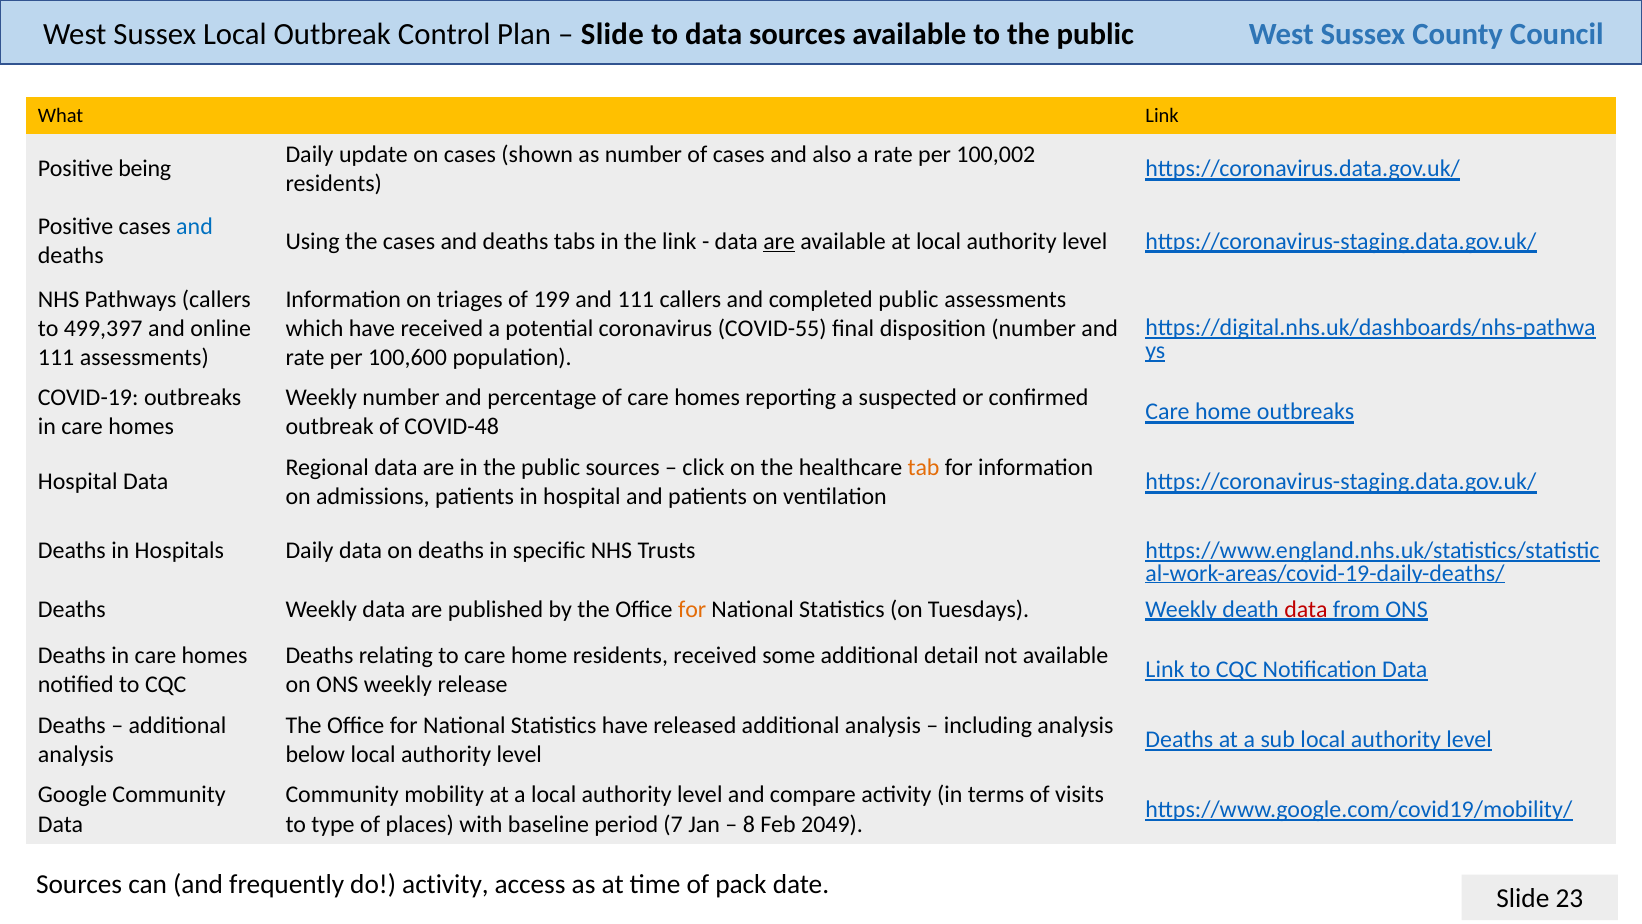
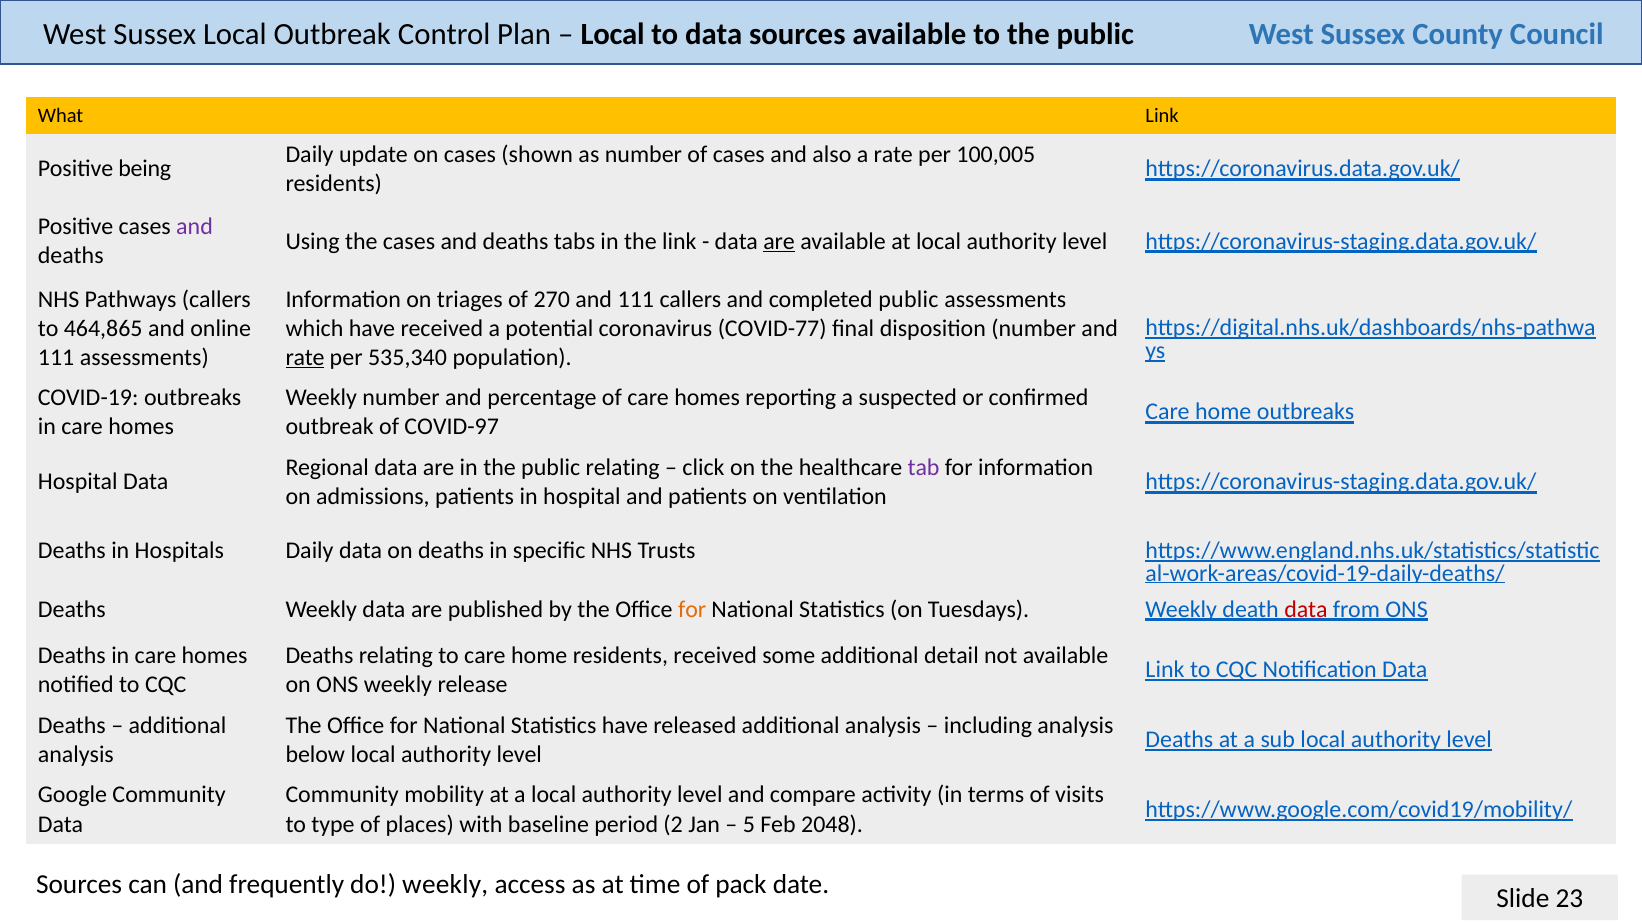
Slide: Slide -> Local (613, 35)
100,002: 100,002 -> 100,005 (996, 155)
and colour: blue -> purple (195, 226)
199: 199 -> 270 (552, 299)
499,397: 499,397 -> 464,865 (103, 328)
COVID-55: COVID-55 -> COVID-77 (772, 328)
rate underline: none -> present (305, 357)
100,600: 100,600 -> 535,340 (407, 357)
COVID-48: COVID-48 -> COVID-97 (452, 427)
public sources: sources -> relating (623, 468)
tab colour: orange -> purple (924, 468)
7: 7 -> 2 (673, 824)
8: 8 -> 5 (749, 824)
2049: 2049 -> 2048 (832, 824)
do activity: activity -> weekly (445, 884)
